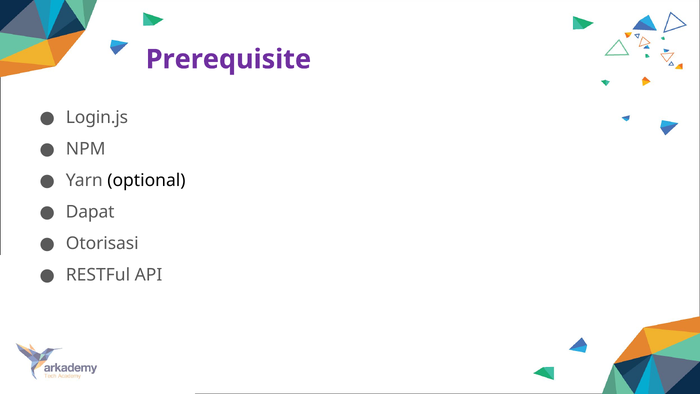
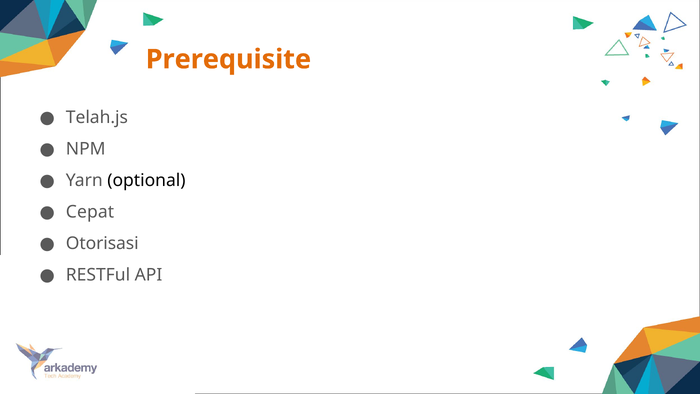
Prerequisite colour: purple -> orange (228, 59)
Login.js: Login.js -> Telah.js (97, 117)
Dapat: Dapat -> Cepat (90, 212)
